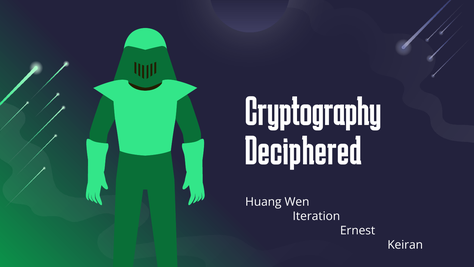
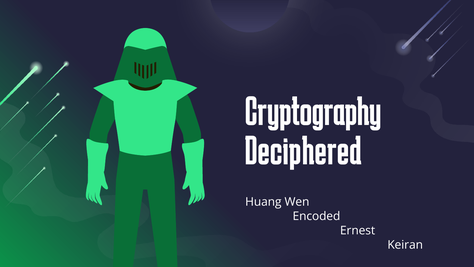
Iteration: Iteration -> Encoded (316, 216)
